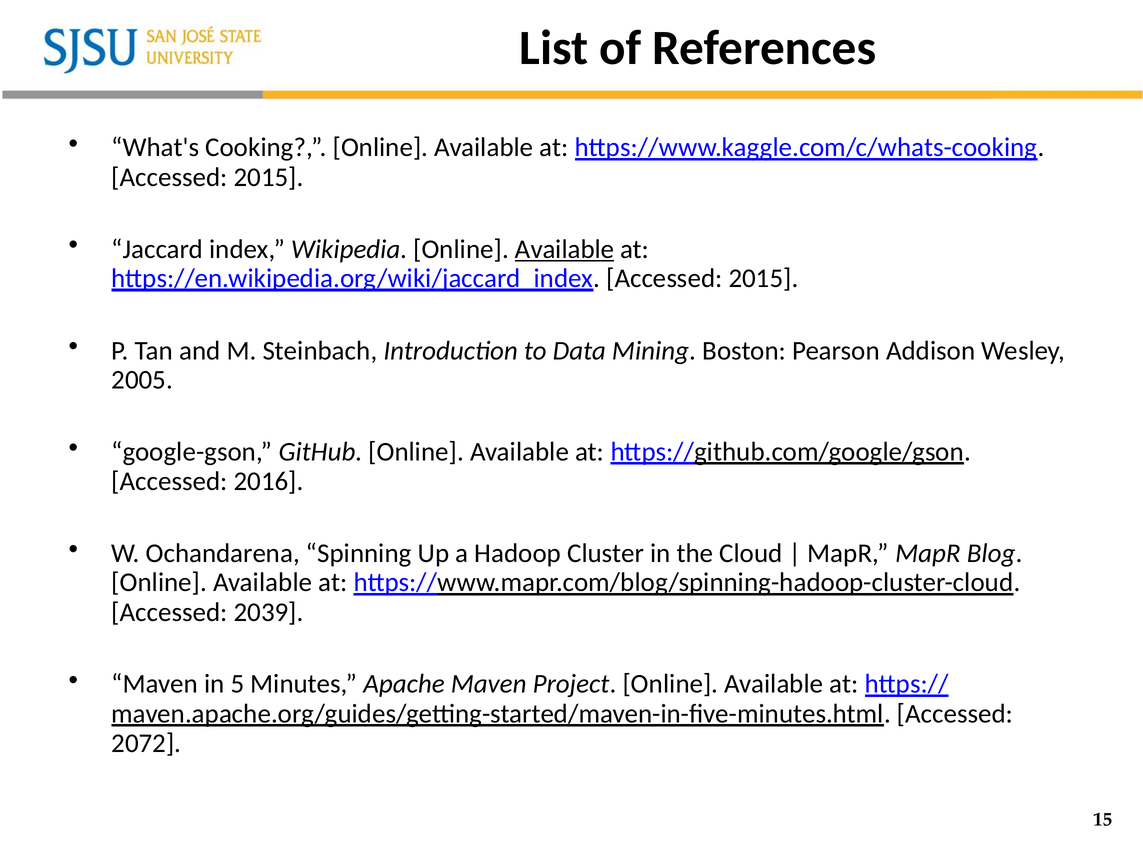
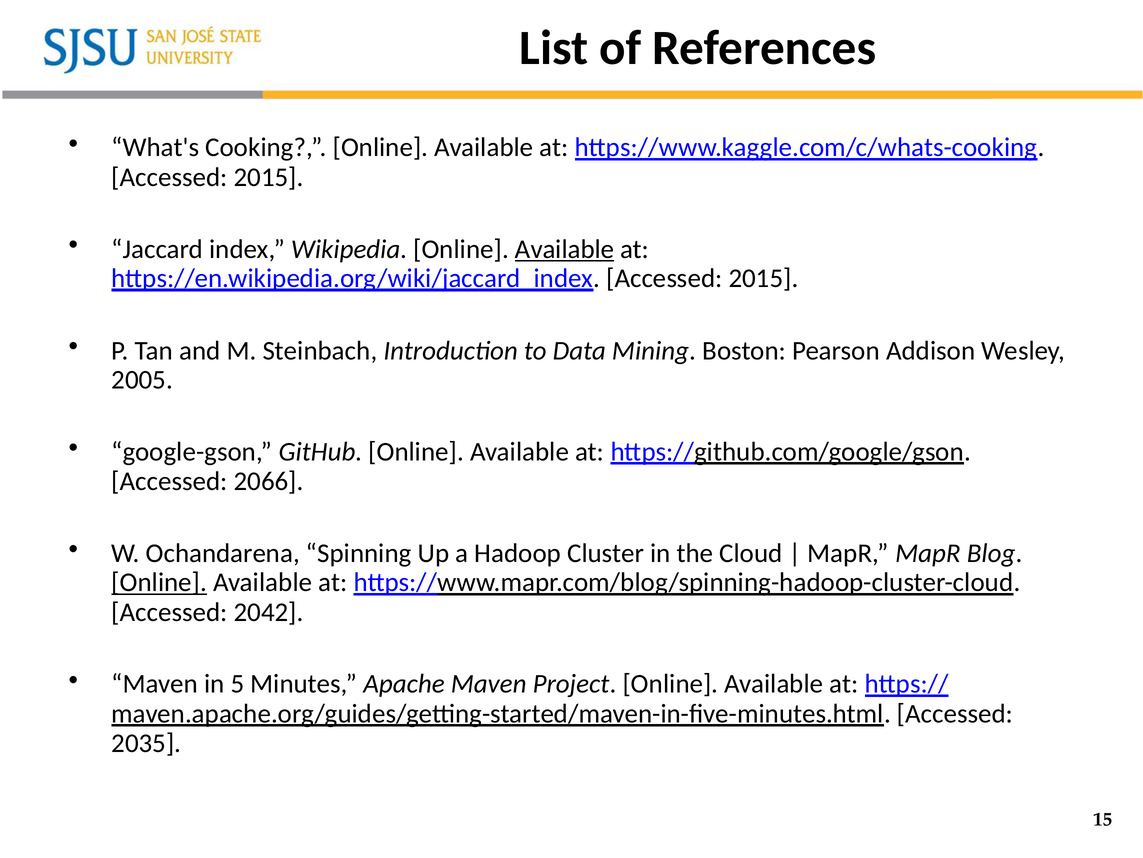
2016: 2016 -> 2066 (269, 481)
Online underline: none -> present (159, 582)
2039: 2039 -> 2042 (269, 612)
2072: 2072 -> 2035 (146, 743)
